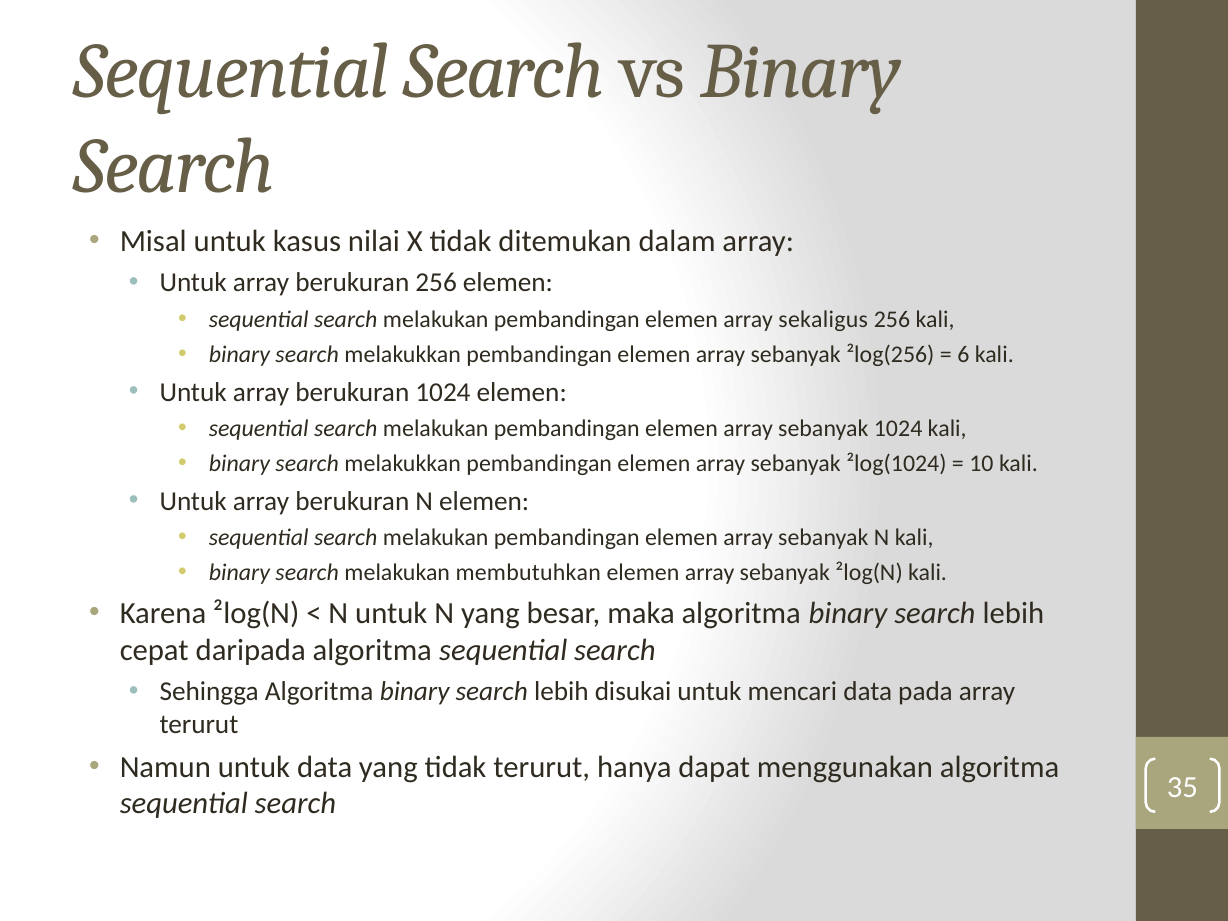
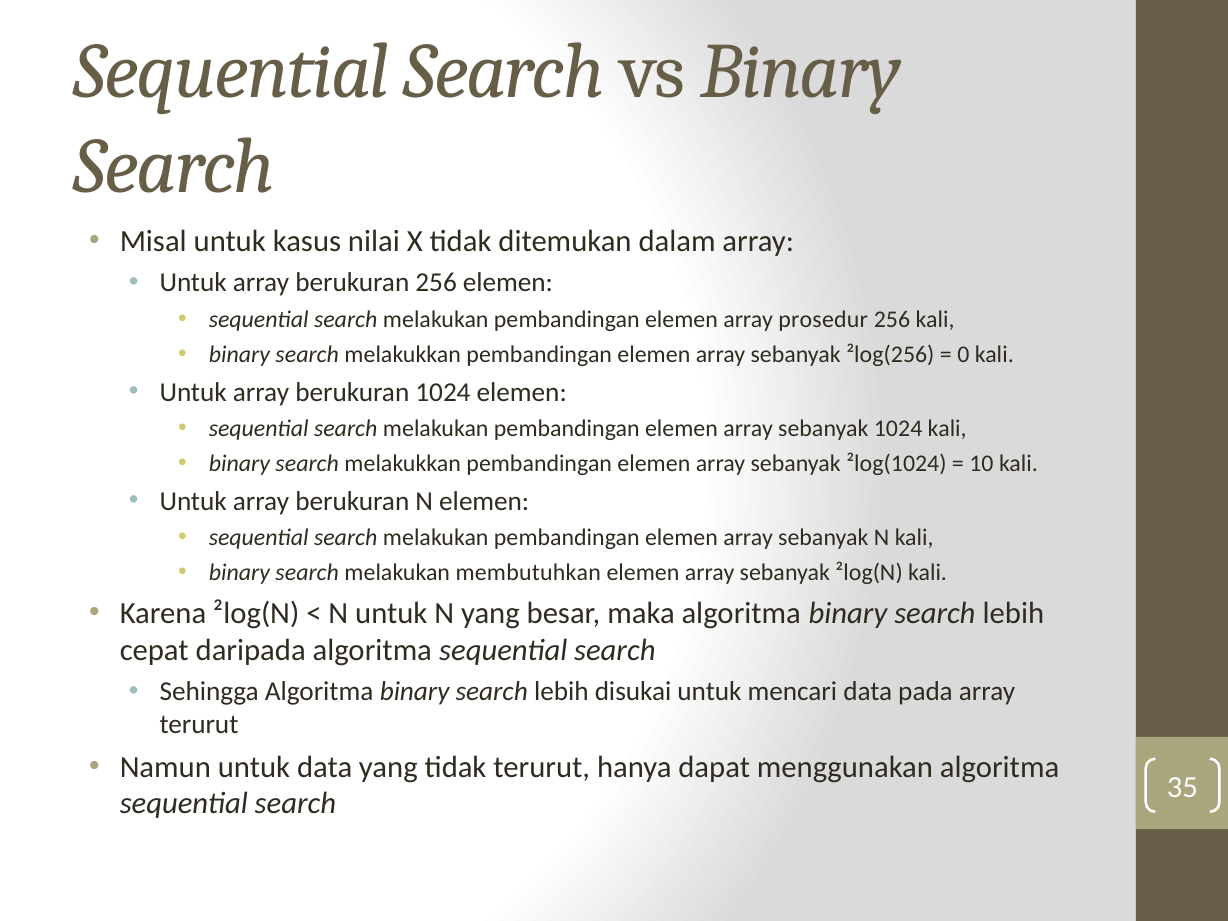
sekaligus: sekaligus -> prosedur (823, 320)
6: 6 -> 0 (963, 354)
